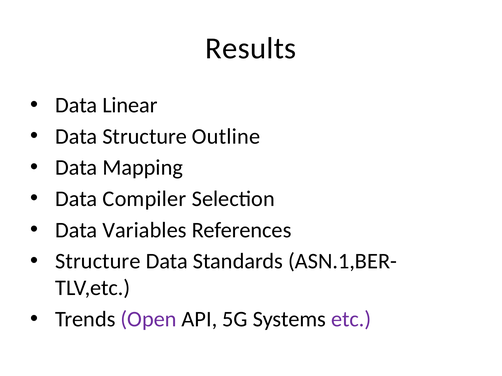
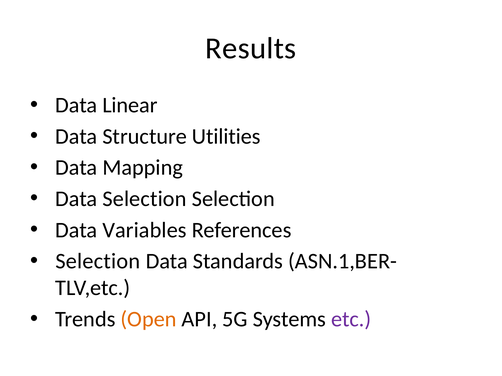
Outline: Outline -> Utilities (226, 137)
Data Compiler: Compiler -> Selection (144, 199)
Structure: Structure -> Selection (98, 262)
Open colour: purple -> orange (149, 320)
